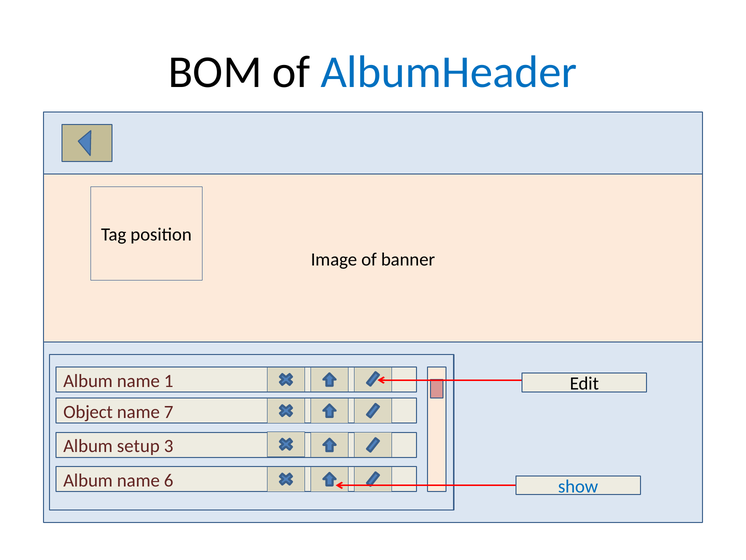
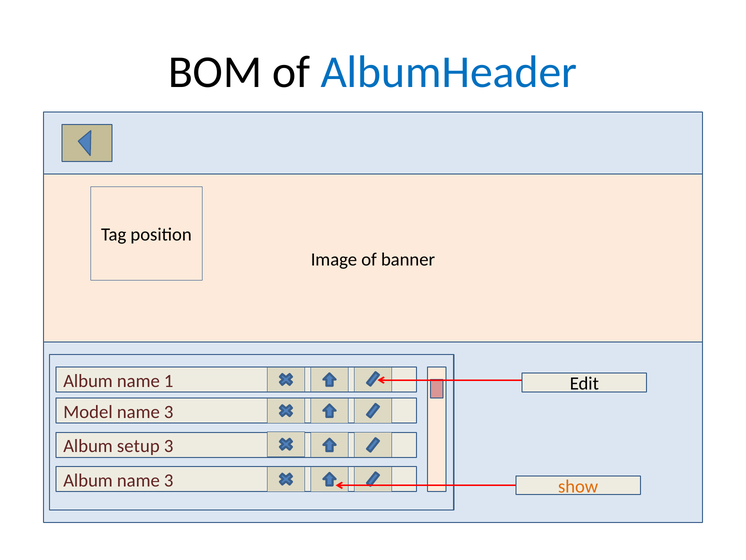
Object: Object -> Model (88, 412)
7: 7 -> 3 (169, 412)
Album name 6: 6 -> 3 (169, 480)
show colour: blue -> orange (578, 486)
